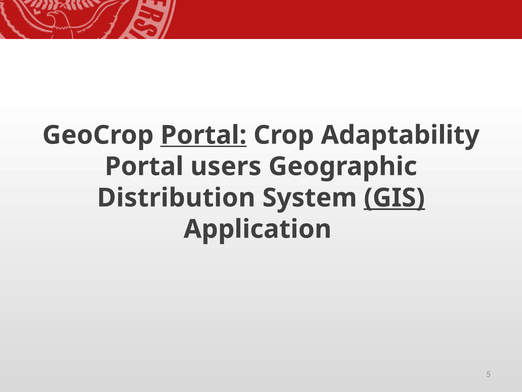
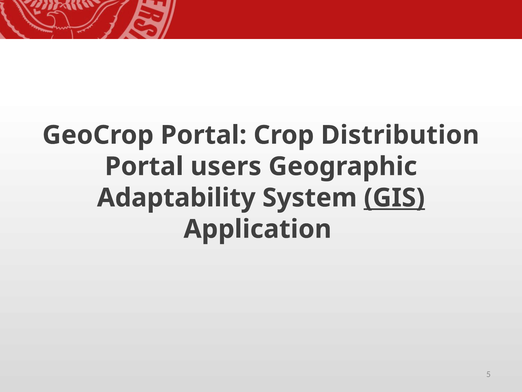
Portal underline: present -> none (204, 135)
Adaptability: Adaptability -> Distribution (400, 135)
Distribution: Distribution -> Adaptability (176, 198)
